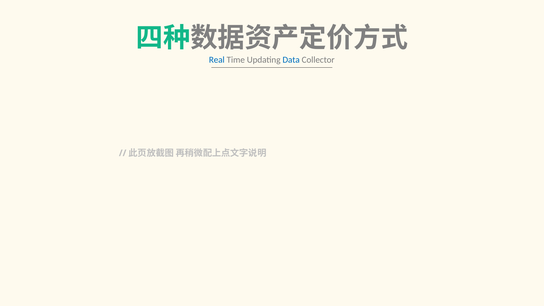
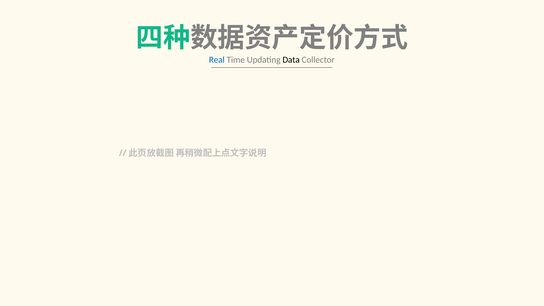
Data colour: blue -> black (291, 60)
